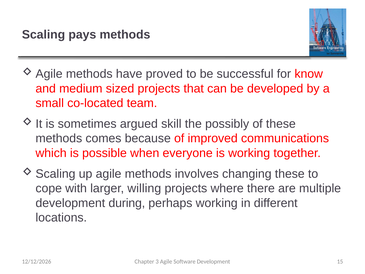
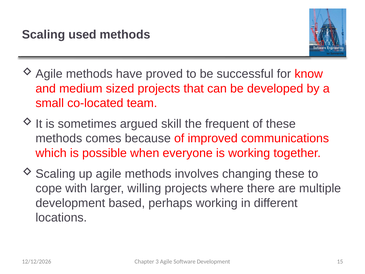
pays: pays -> used (82, 35)
possibly: possibly -> frequent (227, 124)
during: during -> based (127, 203)
